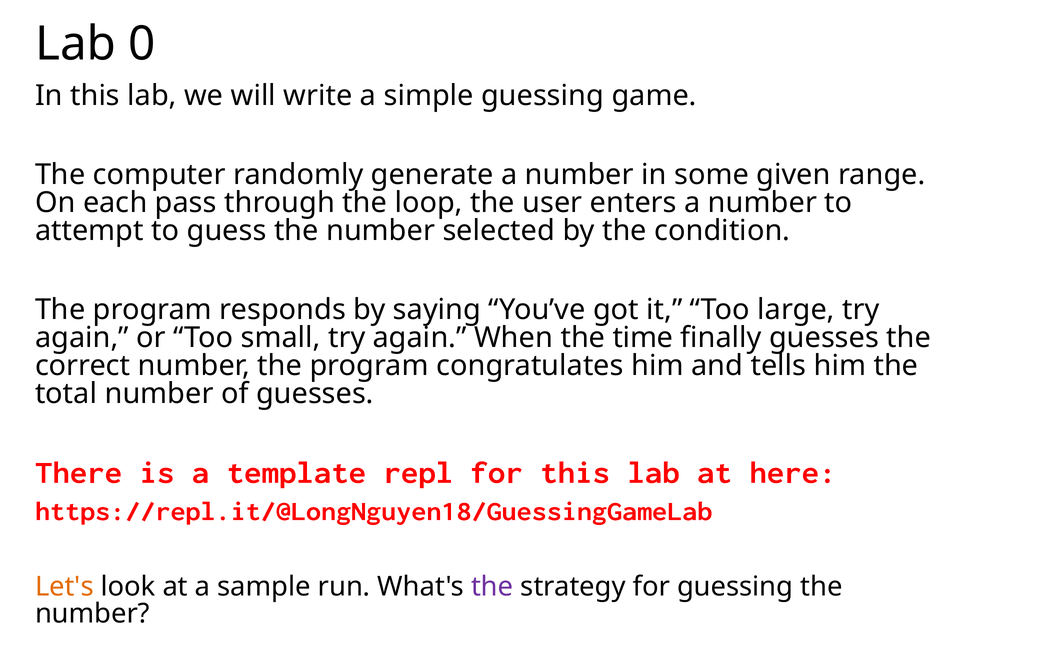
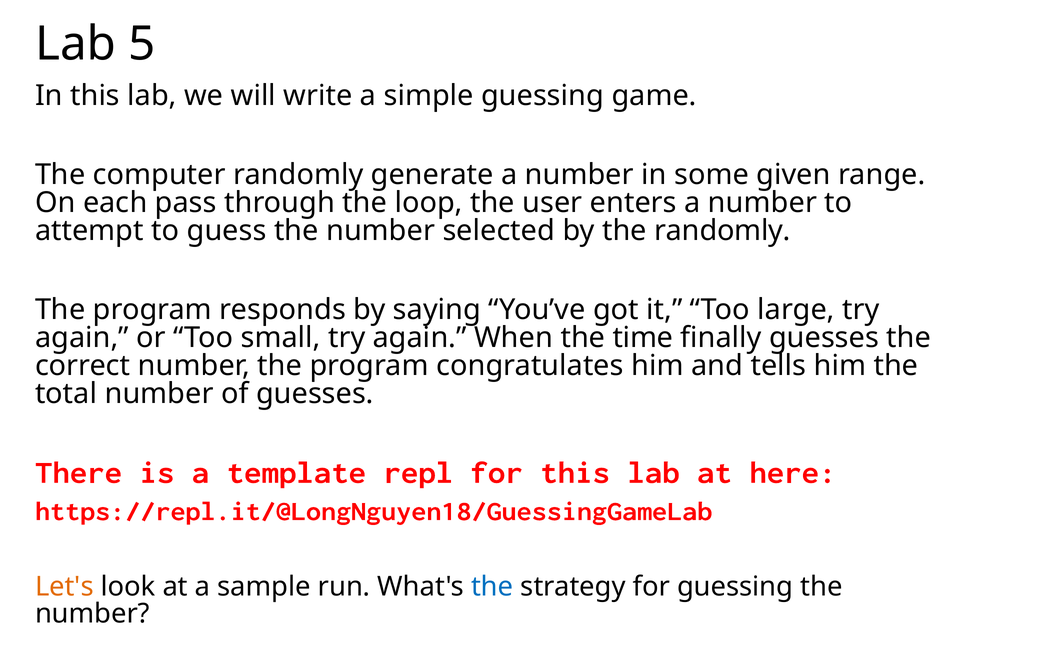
0: 0 -> 5 (142, 44)
the condition: condition -> randomly (722, 231)
the colour: purple -> blue (492, 587)
